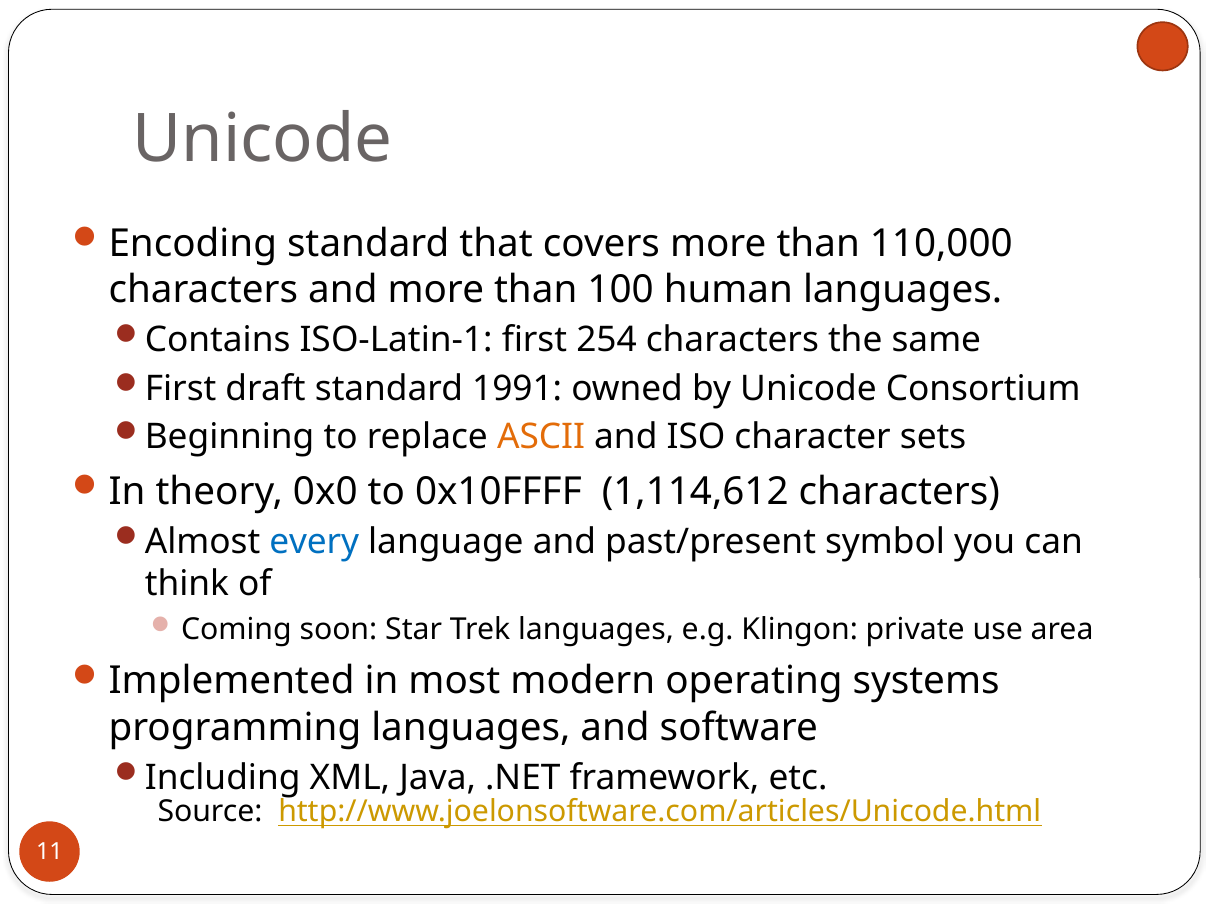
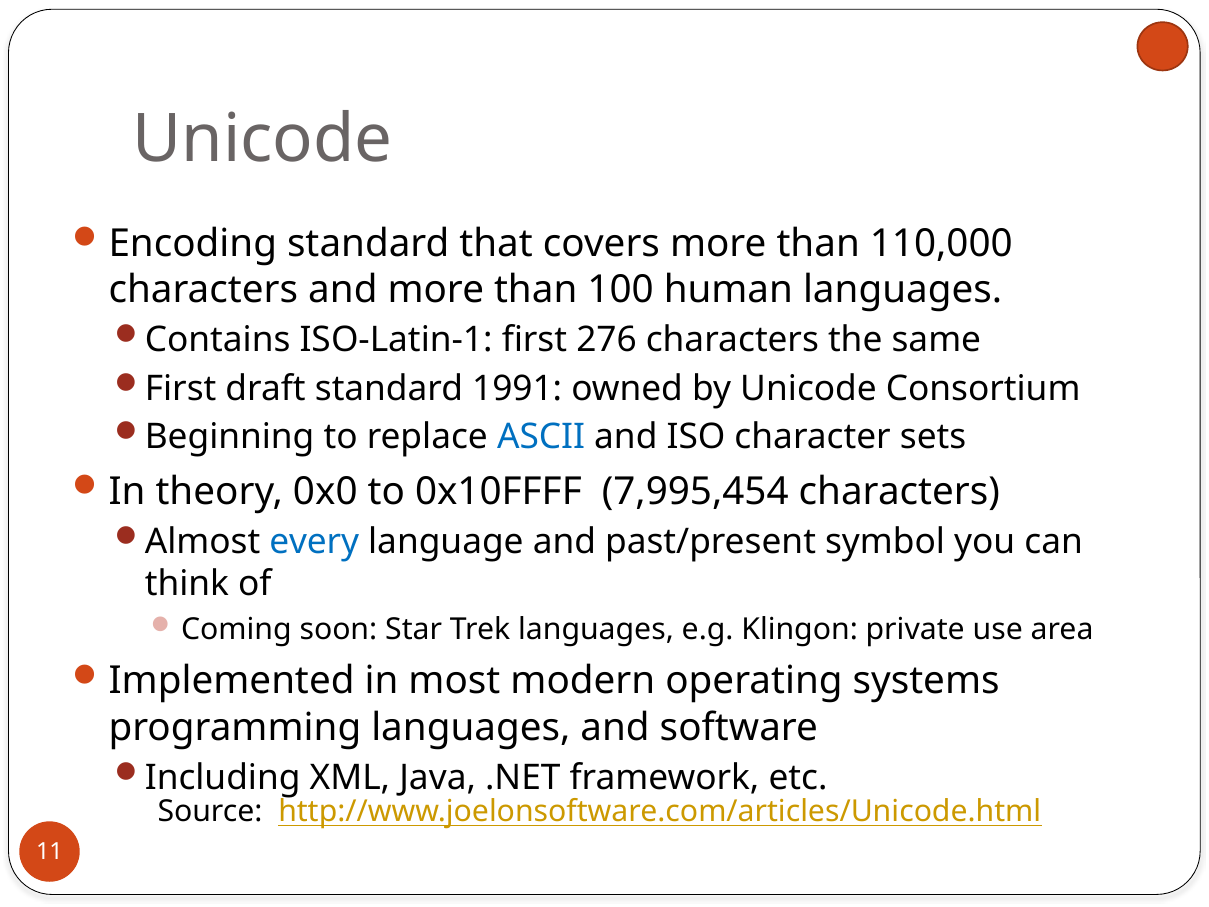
254: 254 -> 276 (607, 340)
ASCII colour: orange -> blue (541, 437)
1,114,612: 1,114,612 -> 7,995,454 (695, 491)
